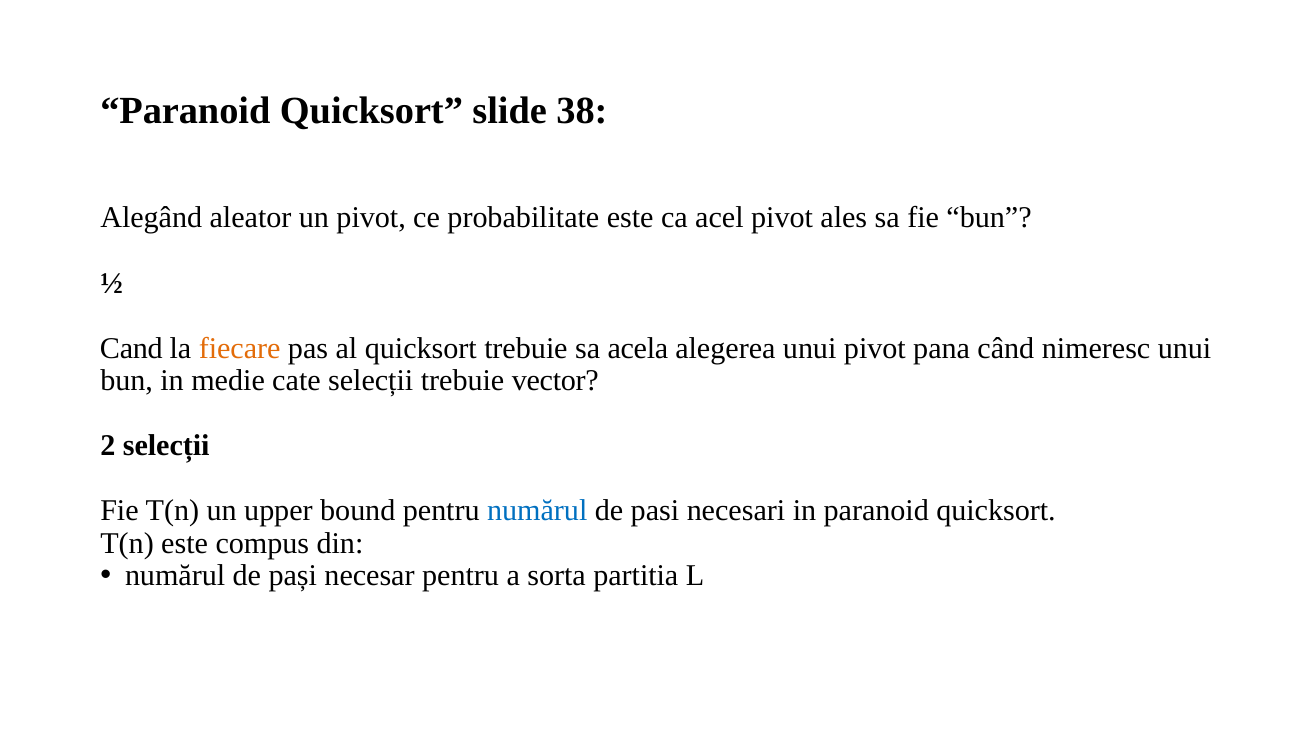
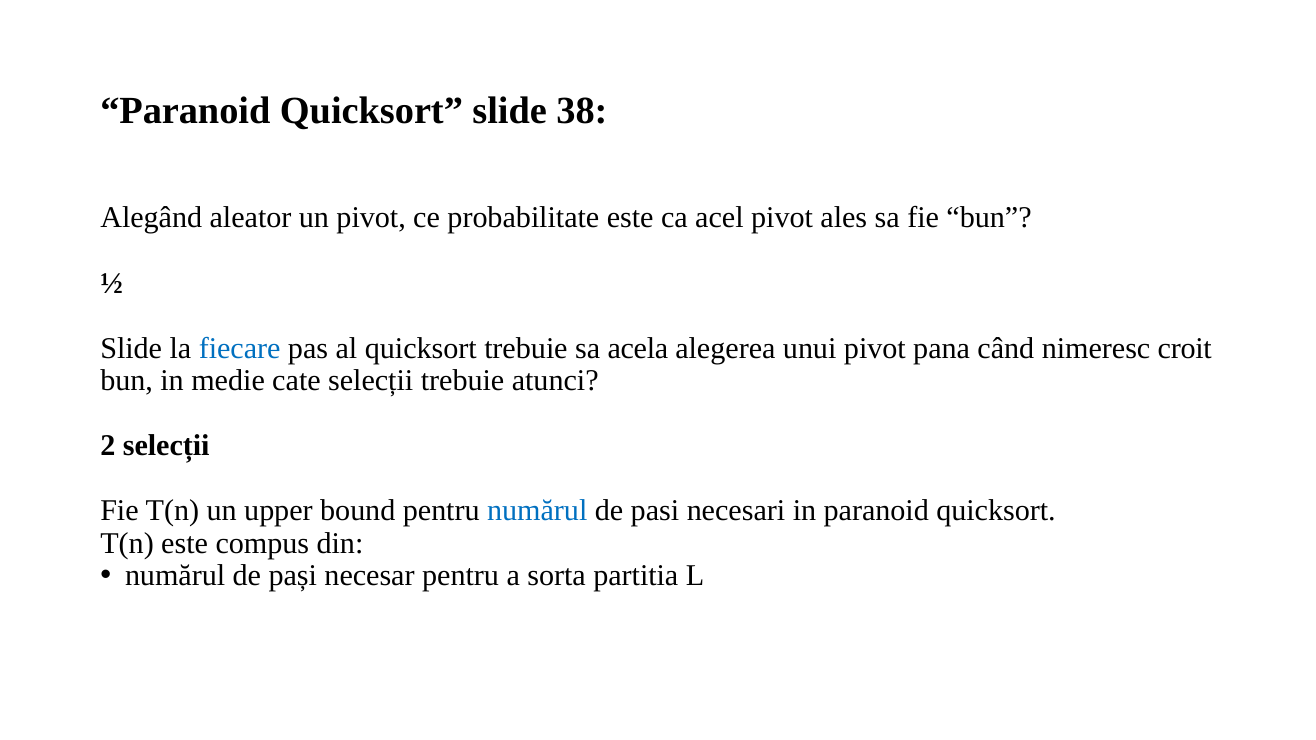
Cand: Cand -> Slide (131, 348)
fiecare colour: orange -> blue (240, 348)
nimeresc unui: unui -> croit (1185, 348)
vector: vector -> atunci (555, 381)
